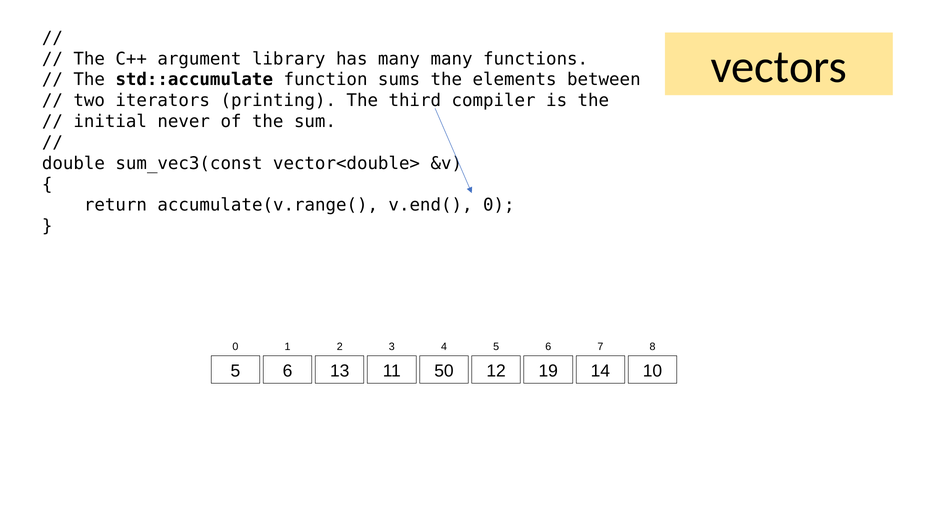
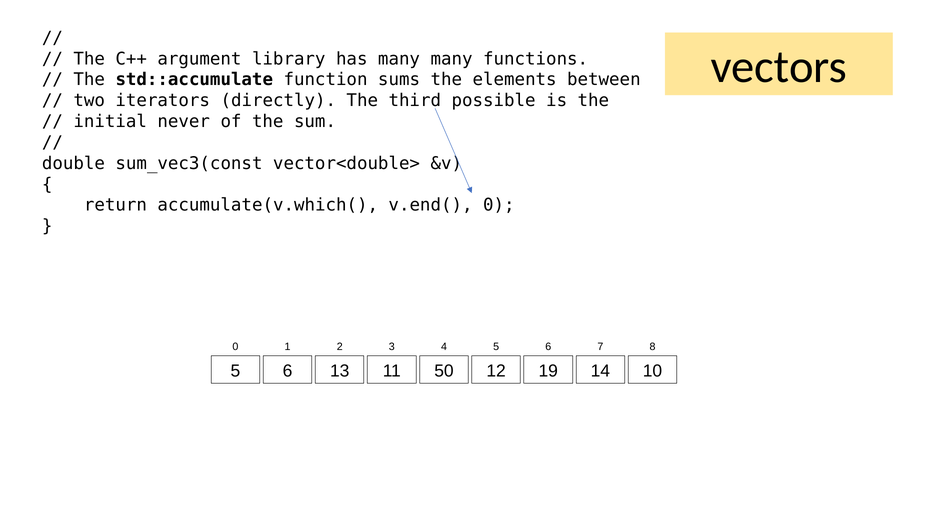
printing: printing -> directly (278, 101)
compiler: compiler -> possible (494, 101)
accumulate(v.range(: accumulate(v.range( -> accumulate(v.which( (268, 205)
